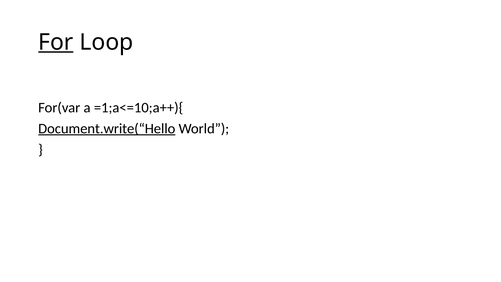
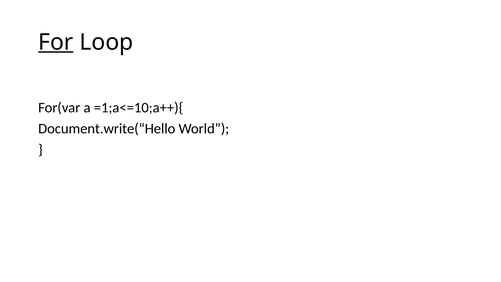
Document.write(“Hello underline: present -> none (107, 128)
